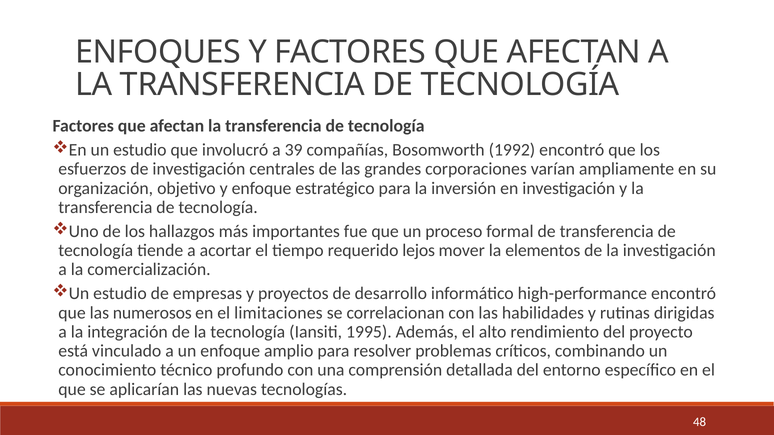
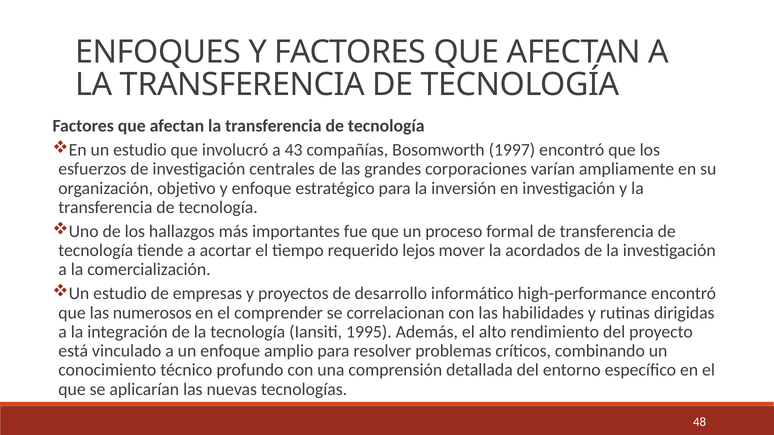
39: 39 -> 43 (294, 150)
1992: 1992 -> 1997 (512, 150)
elementos: elementos -> acordados (543, 251)
limitaciones: limitaciones -> comprender (279, 313)
